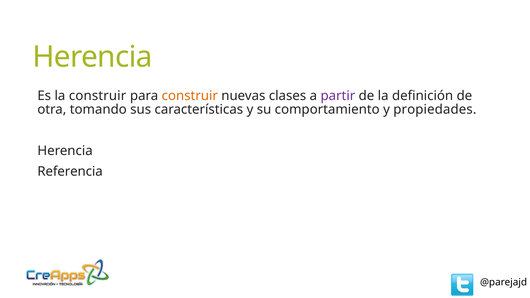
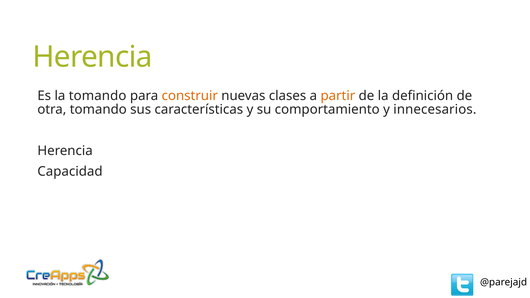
la construir: construir -> tomando (98, 96)
partir colour: purple -> orange (338, 96)
propiedades: propiedades -> innecesarios (435, 109)
Referencia: Referencia -> Capacidad (70, 171)
